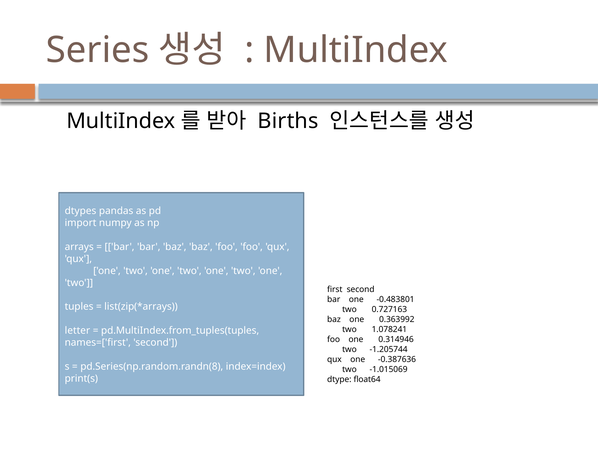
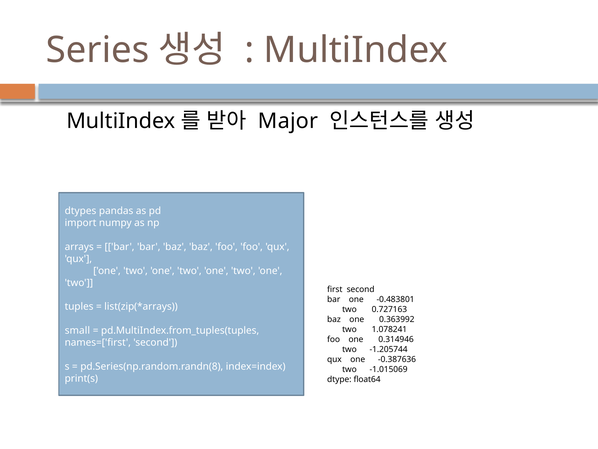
Births: Births -> Major (288, 121)
letter: letter -> small (77, 330)
